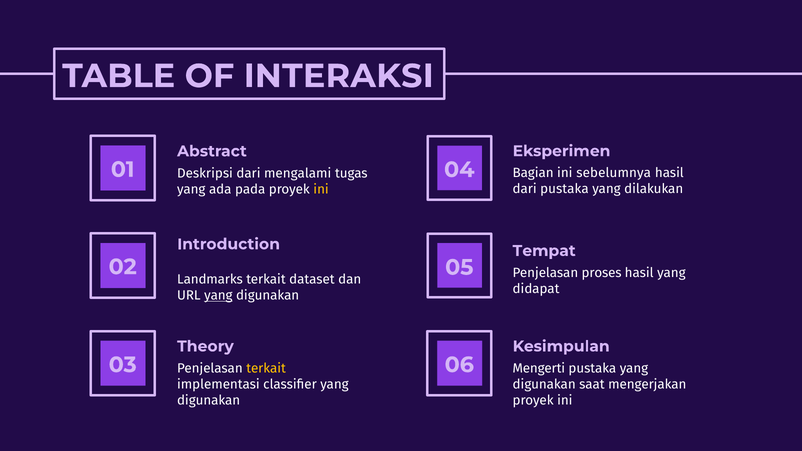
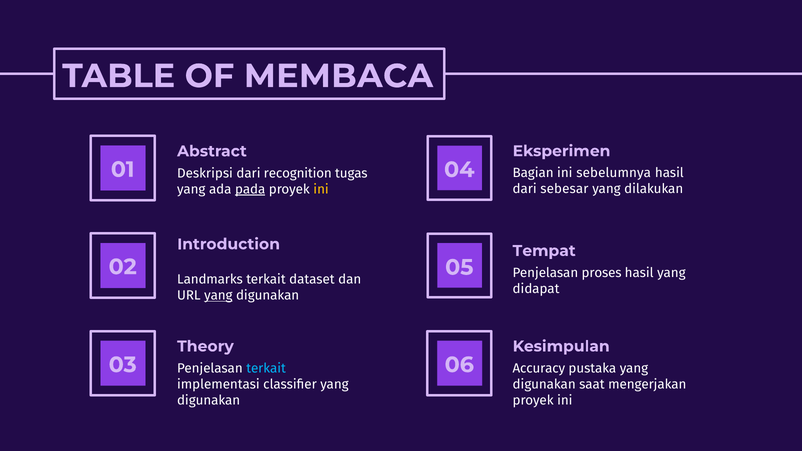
INTERAKSI: INTERAKSI -> MEMBACA (339, 76)
mengalami: mengalami -> recognition (298, 173)
dari pustaka: pustaka -> sebesar (564, 189)
pada underline: none -> present (250, 189)
terkait colour: yellow -> light blue (266, 368)
Mengerti: Mengerti -> Accuracy (539, 368)
